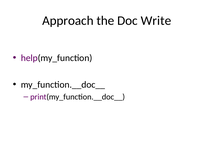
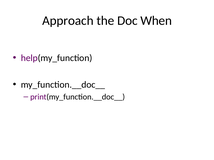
Write: Write -> When (156, 21)
